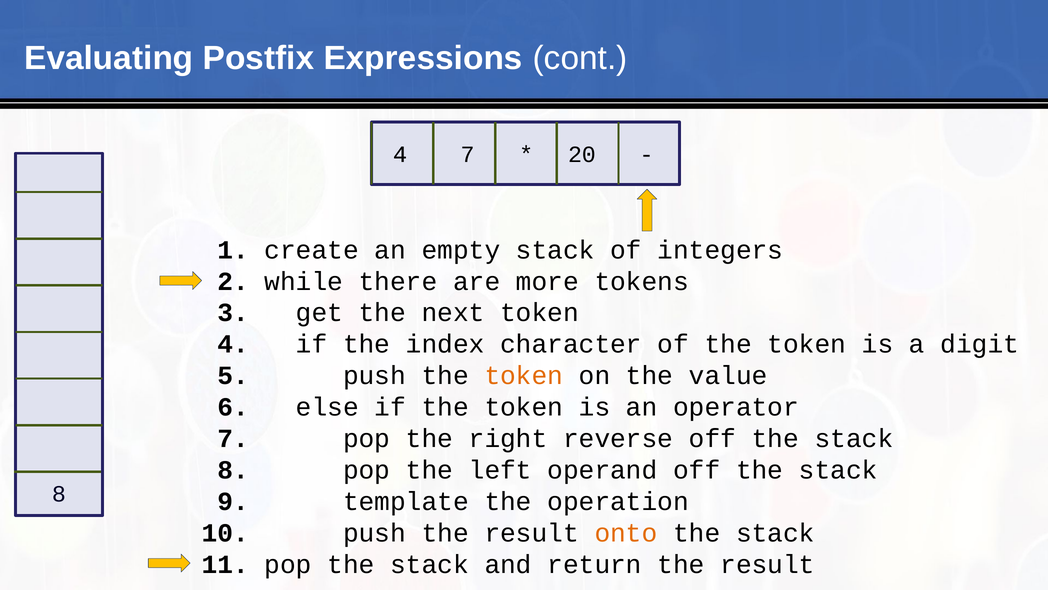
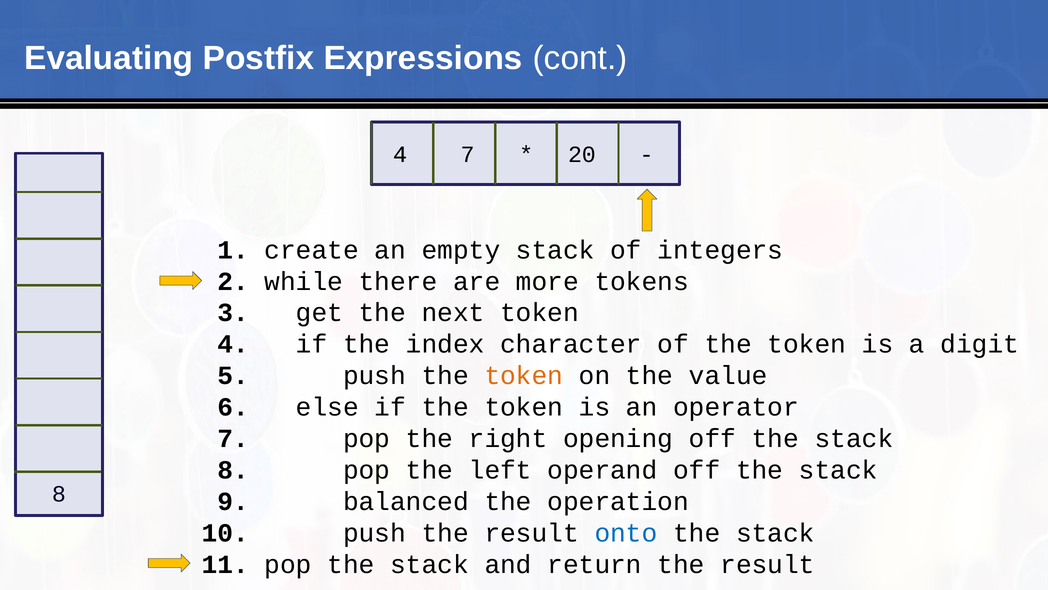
reverse: reverse -> opening (618, 438)
template: template -> balanced (406, 501)
onto colour: orange -> blue (626, 533)
